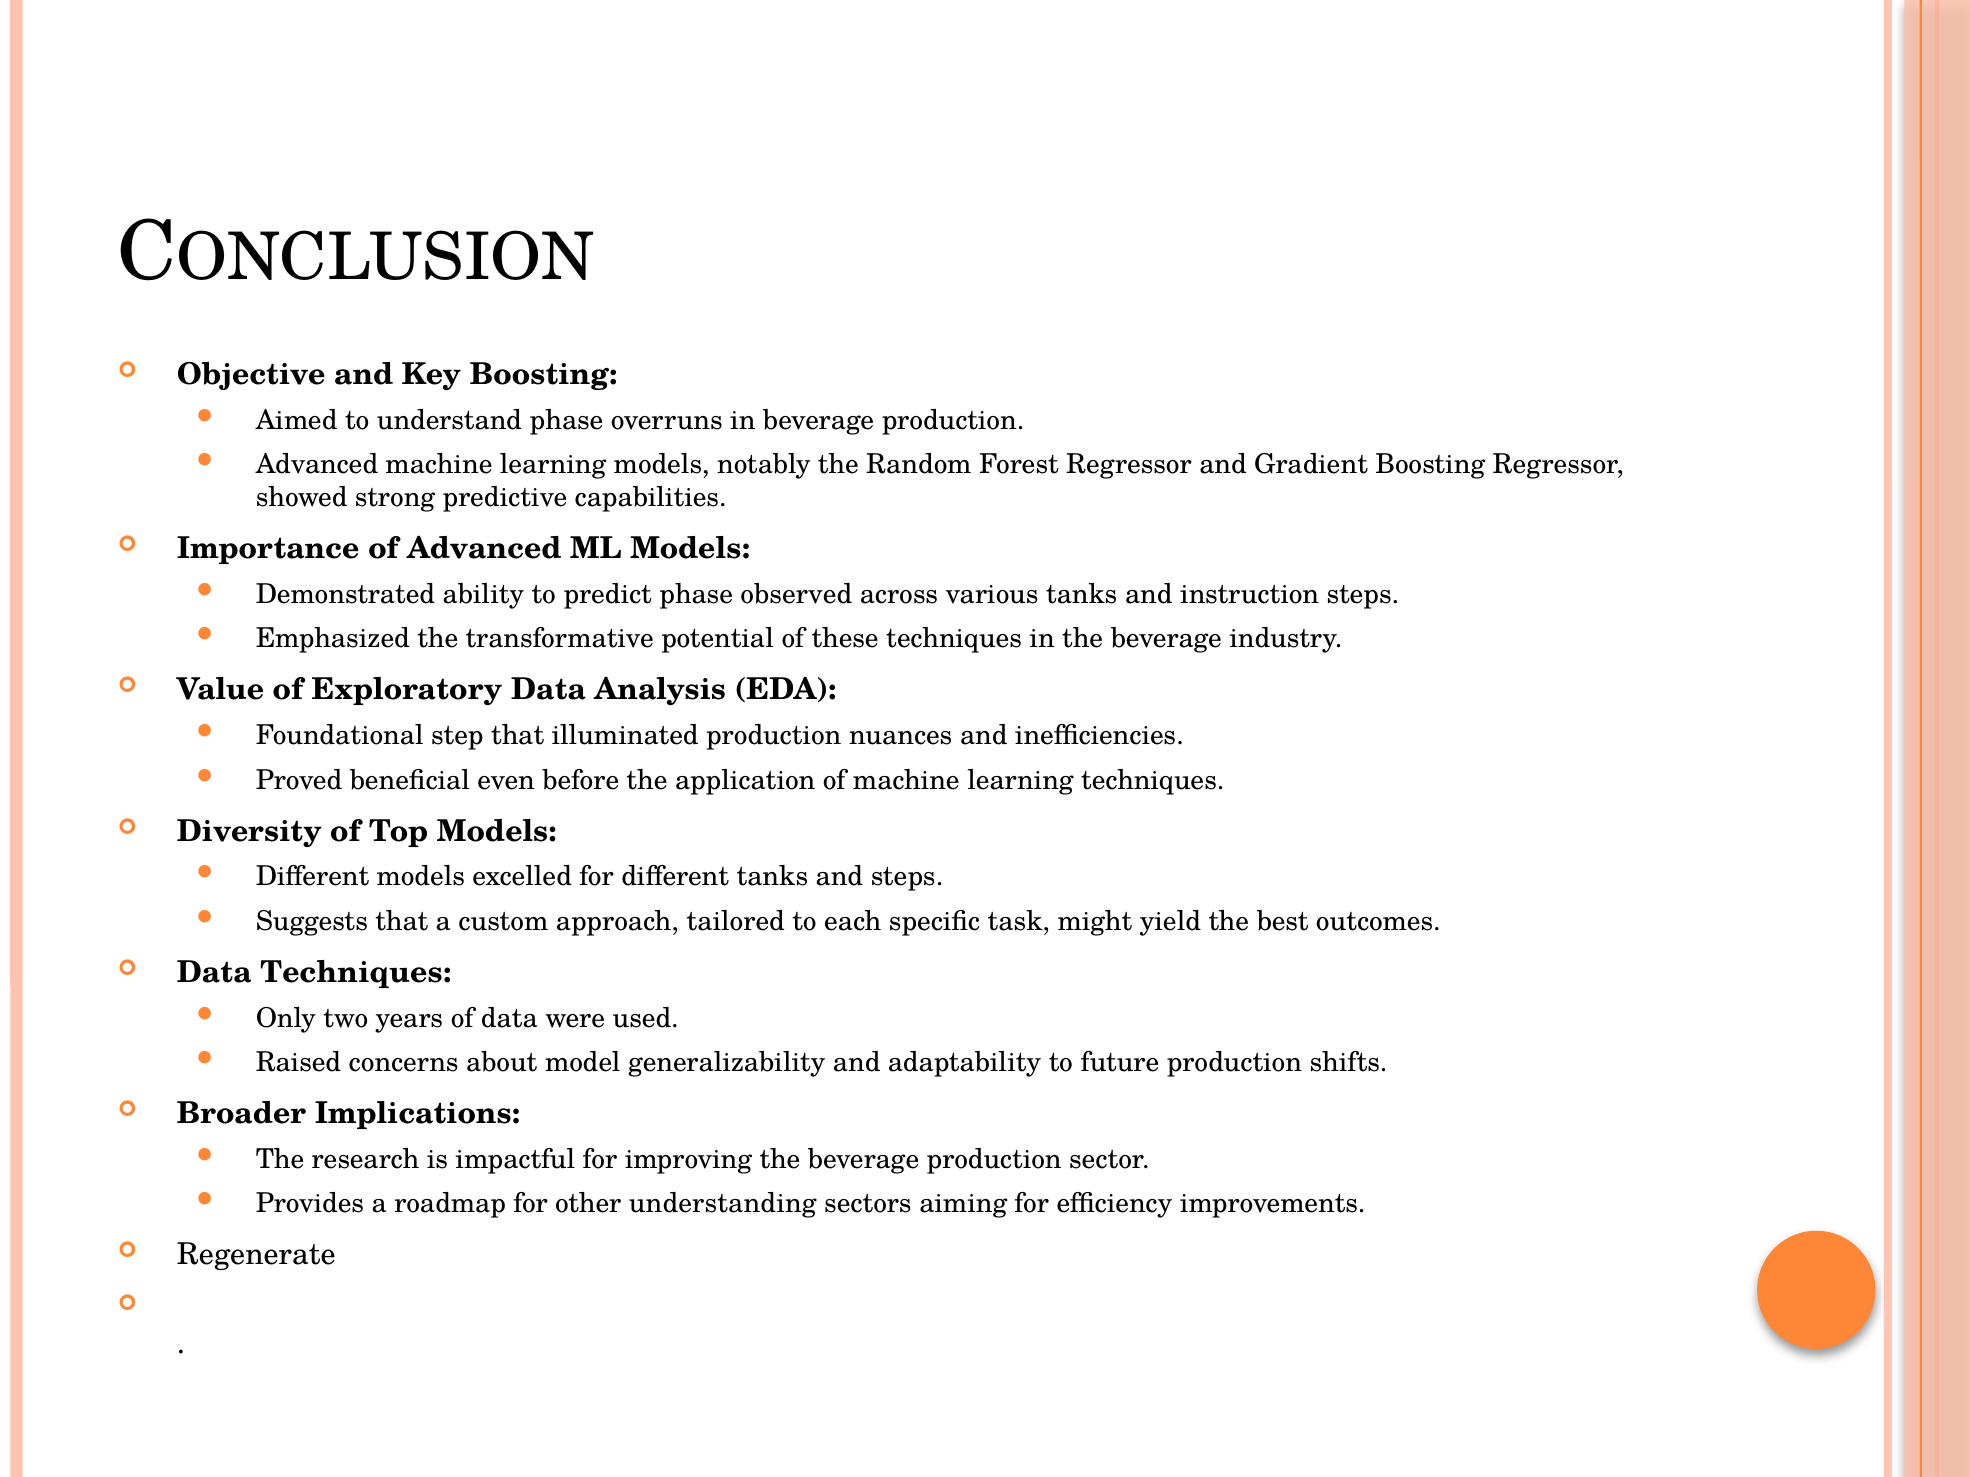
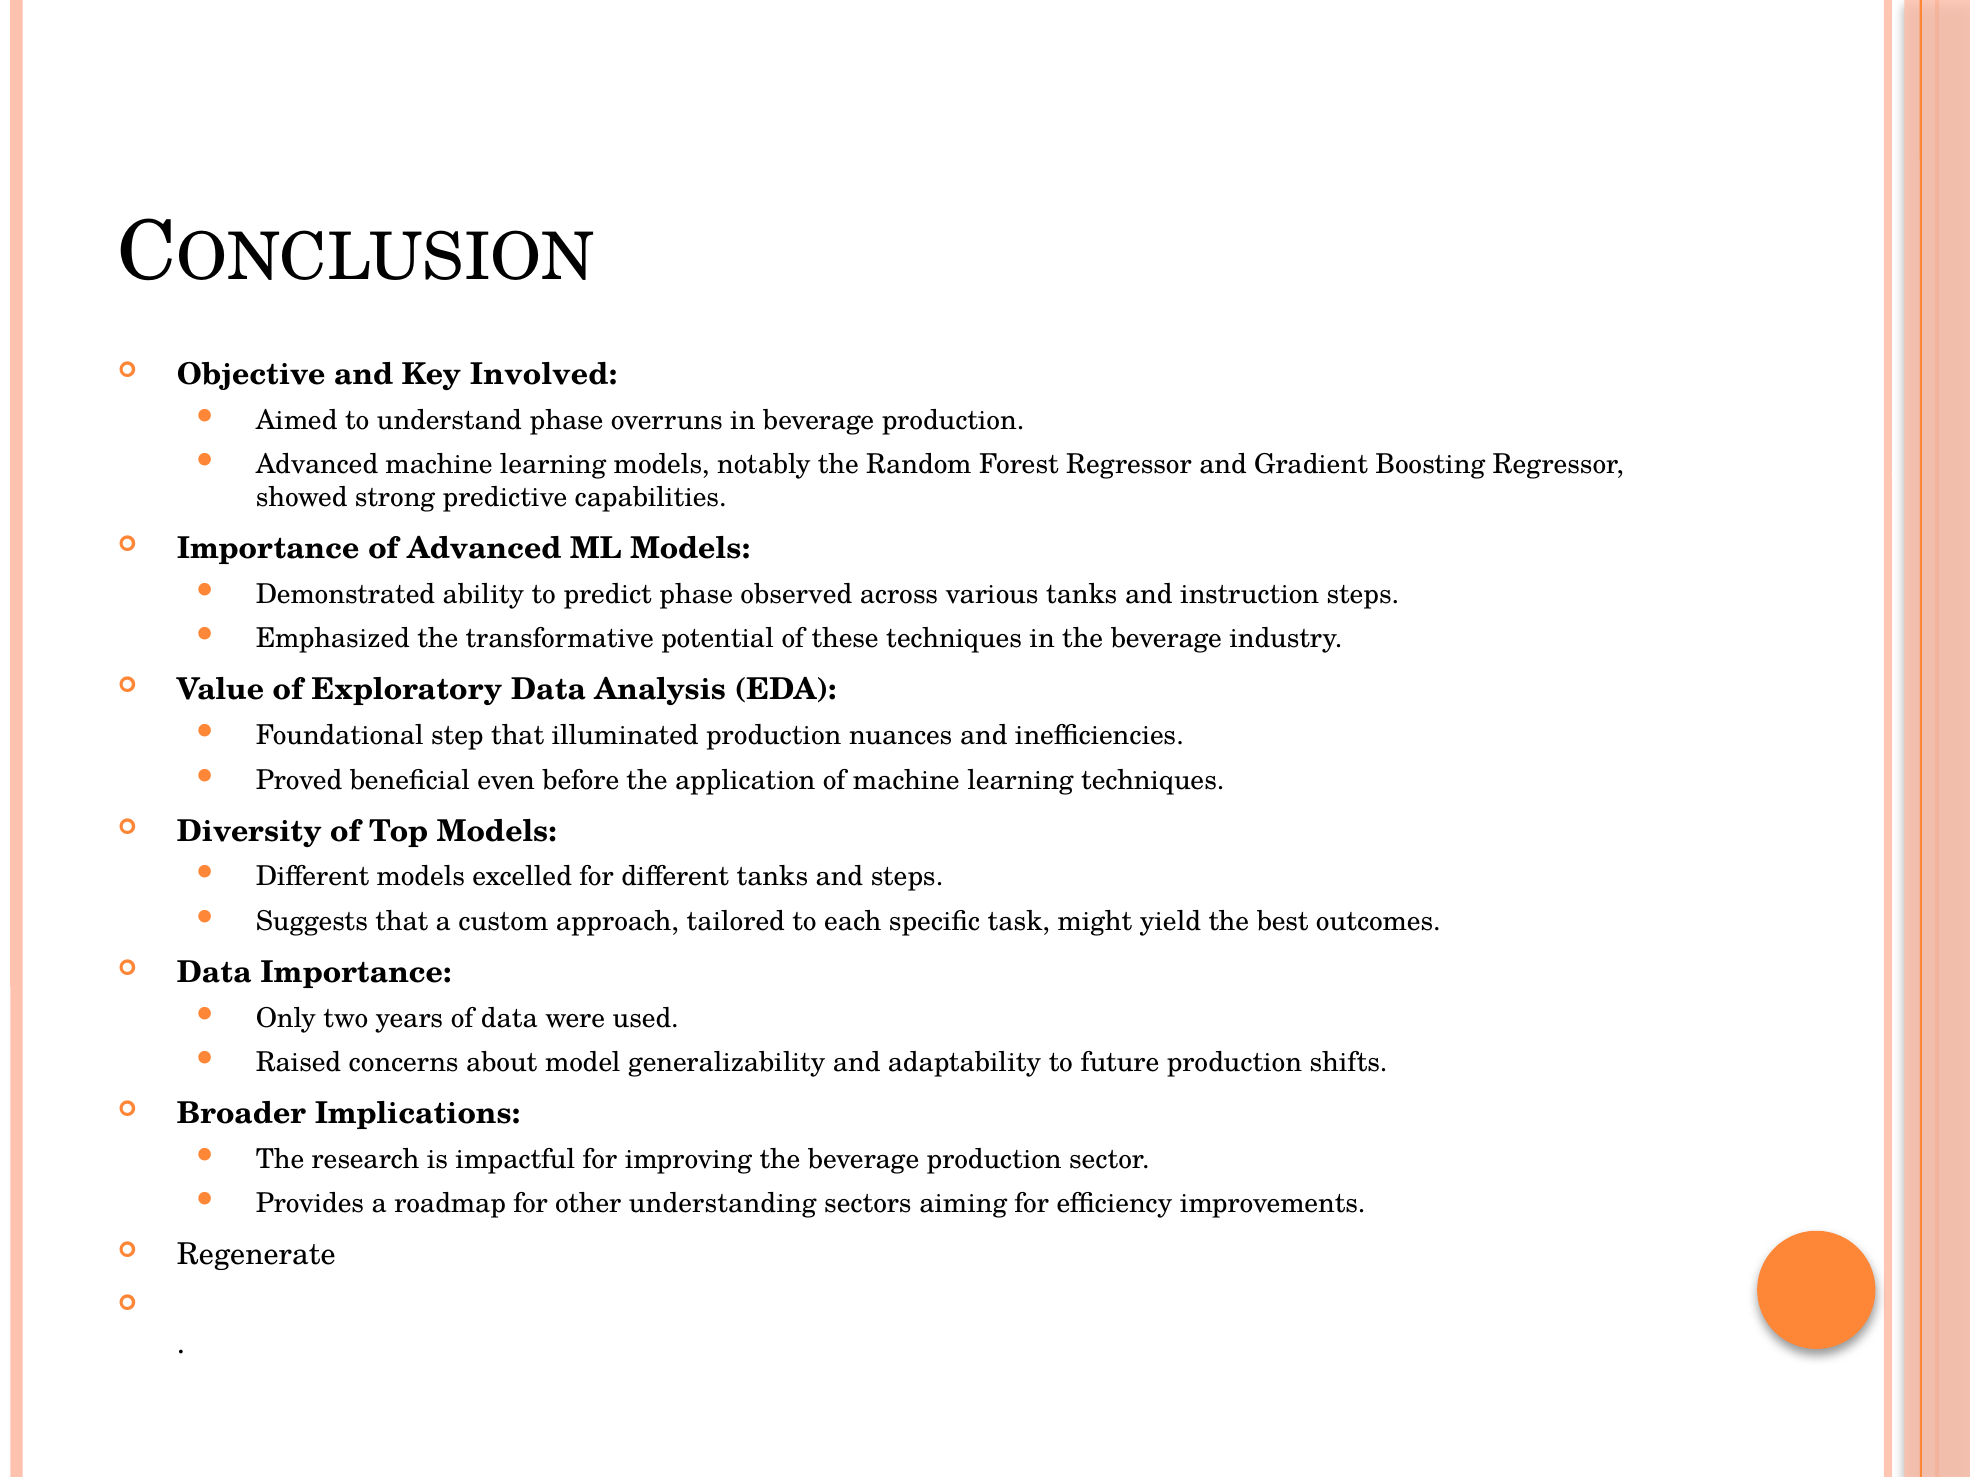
Key Boosting: Boosting -> Involved (544, 375)
Data Techniques: Techniques -> Importance (356, 973)
